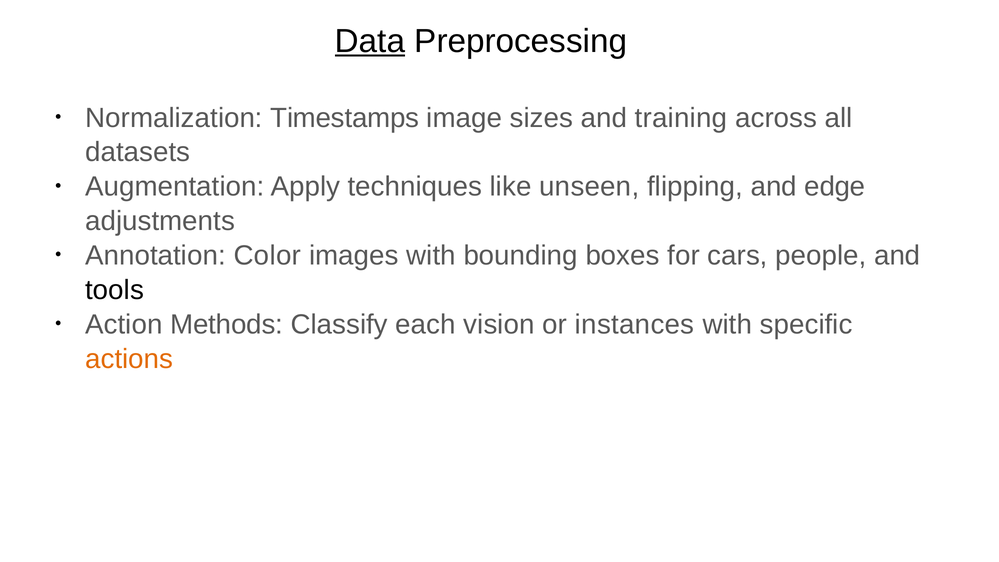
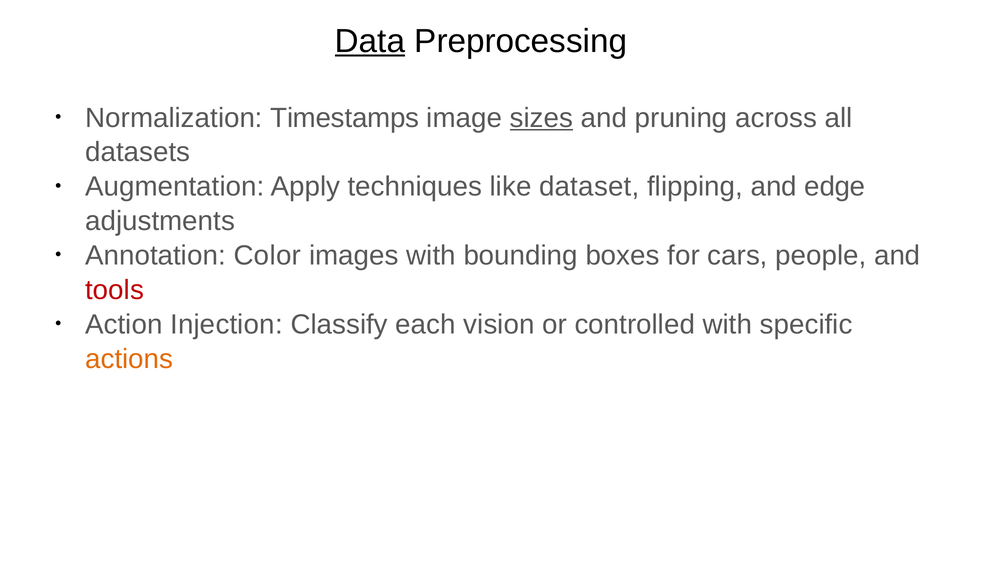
sizes underline: none -> present (541, 118)
training: training -> pruning (681, 118)
unseen: unseen -> dataset (589, 187)
tools colour: black -> red (115, 290)
Methods: Methods -> Injection (226, 325)
instances: instances -> controlled (635, 325)
